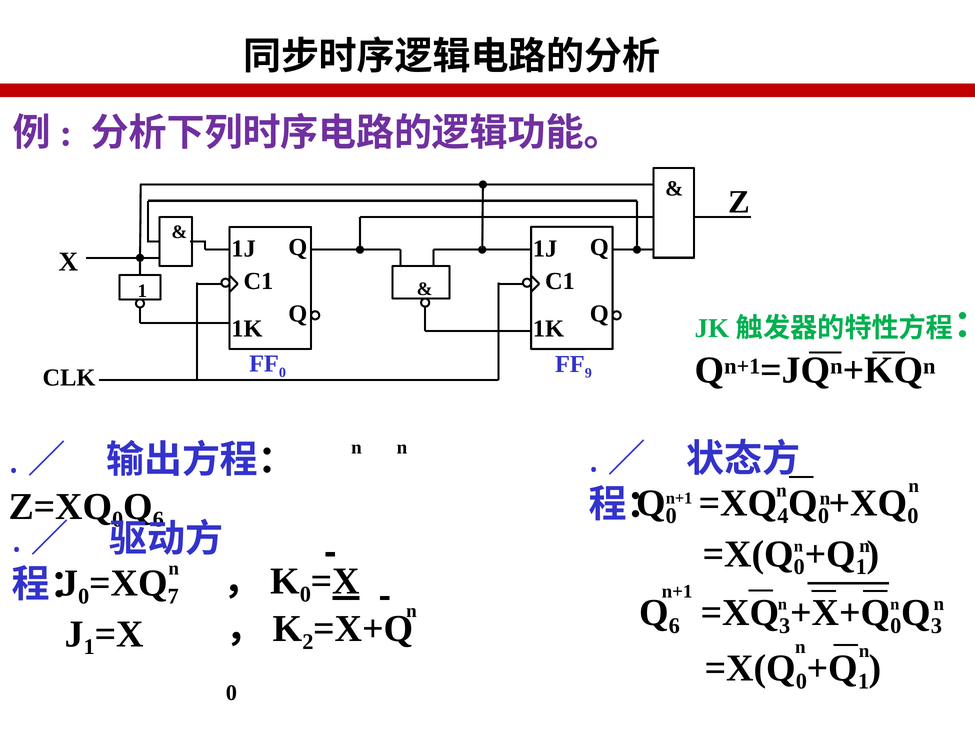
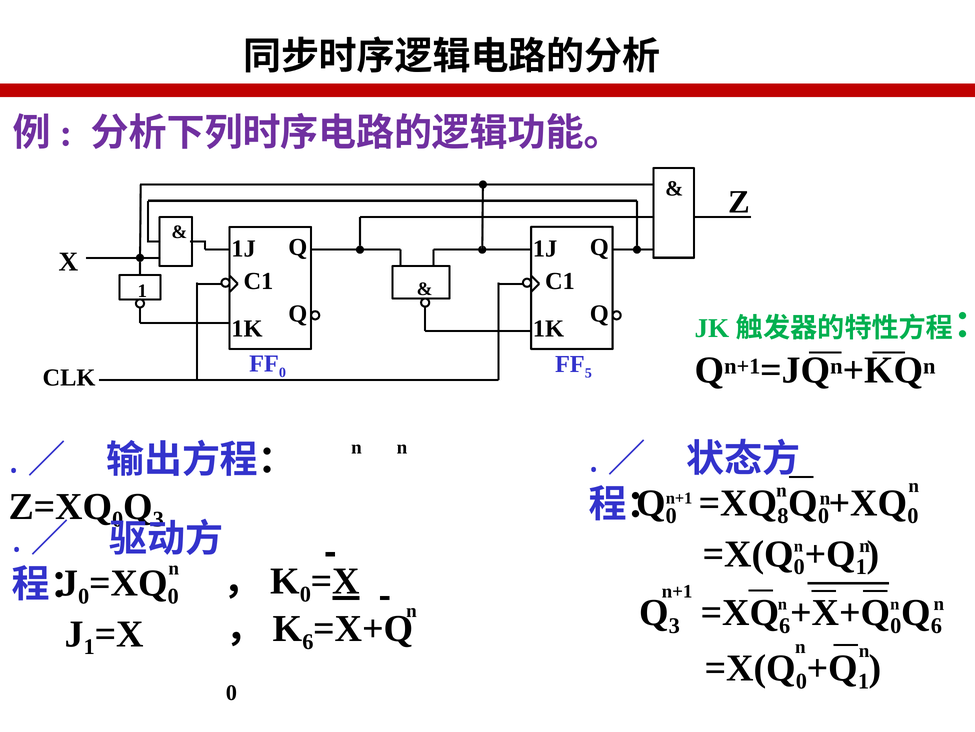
9: 9 -> 5 (588, 373)
4: 4 -> 8 (783, 516)
6: 6 -> 3 (158, 520)
7: 7 -> 0 (173, 596)
6: 6 -> 3 (674, 626)
3: 3 -> 6 (785, 626)
Q 3: 3 -> 6 (936, 626)
2: 2 -> 6 (308, 642)
